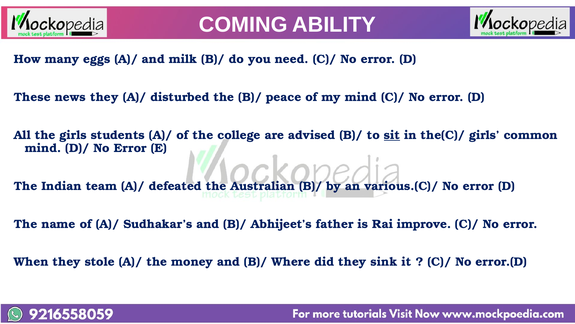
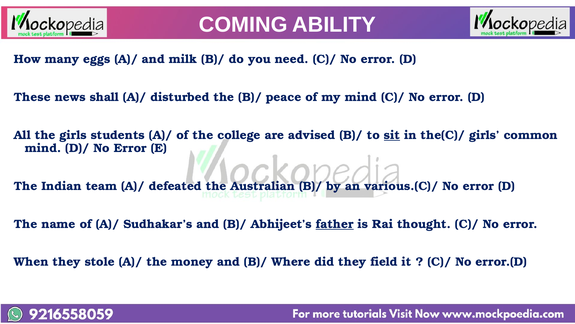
news they: they -> shall (104, 97)
father underline: none -> present (335, 224)
improve: improve -> thought (424, 224)
sink: sink -> field (384, 262)
